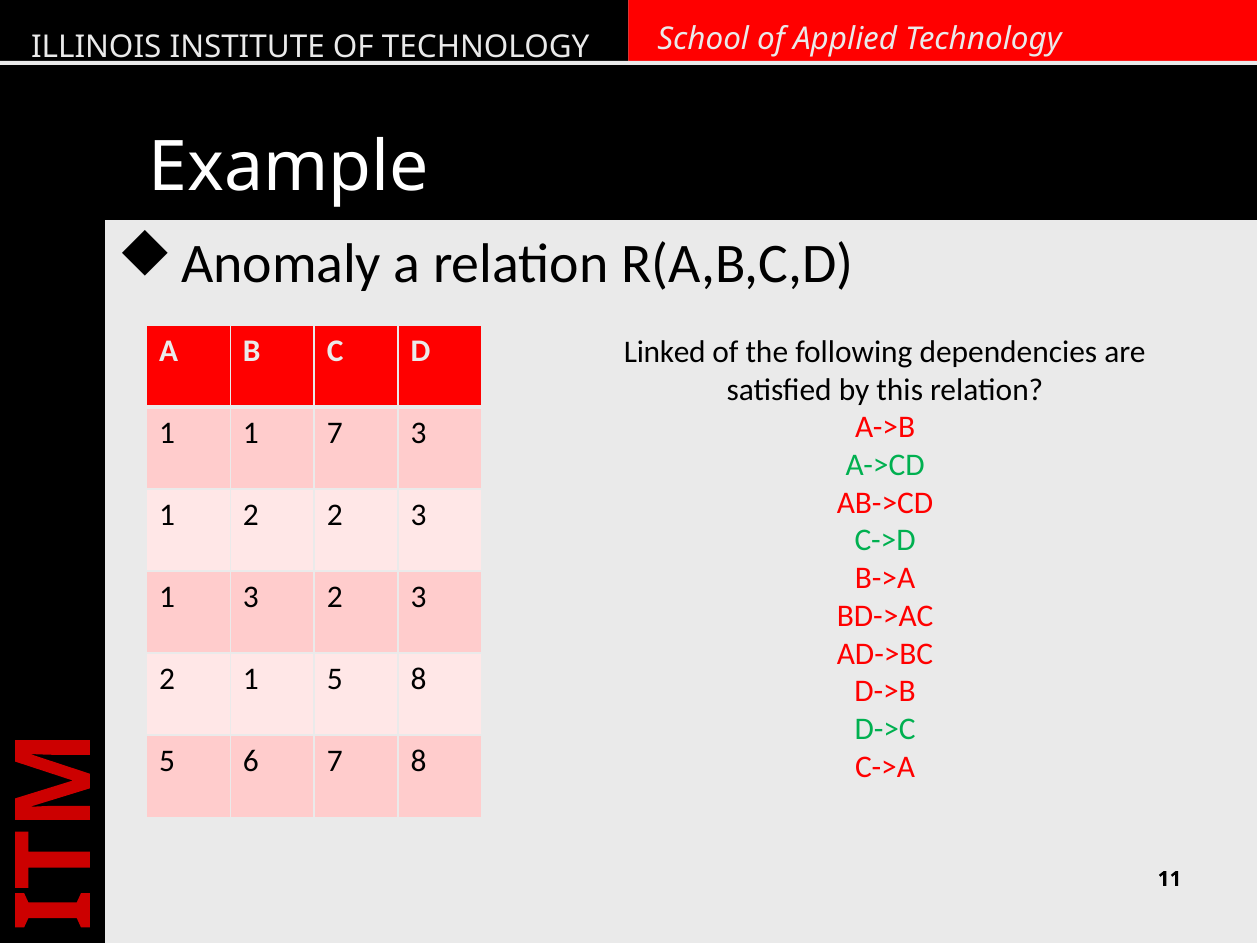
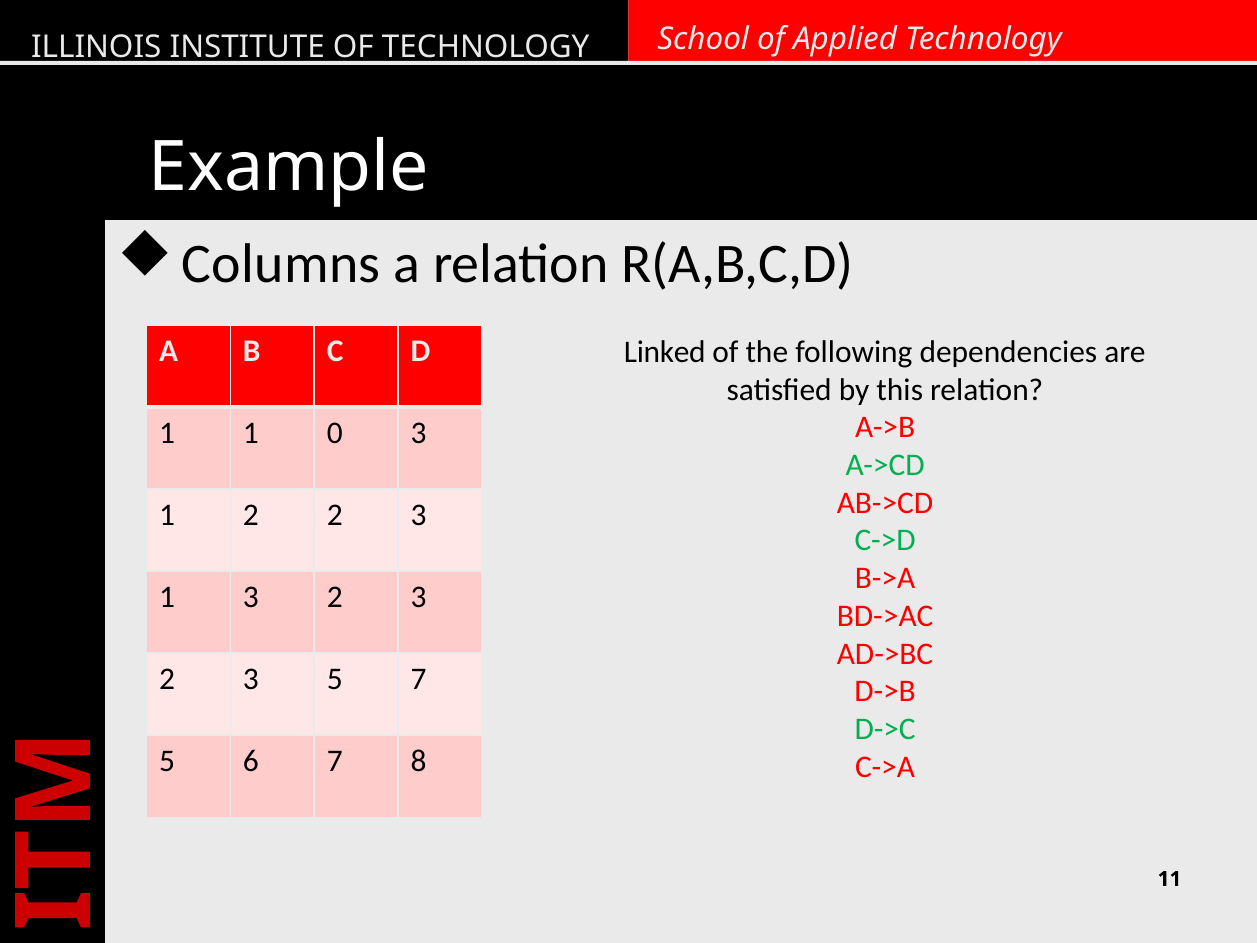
Anomaly: Anomaly -> Columns (281, 264)
1 7: 7 -> 0 (335, 433)
1: 1 -> 3 (251, 679)
5 8: 8 -> 7 (419, 679)
